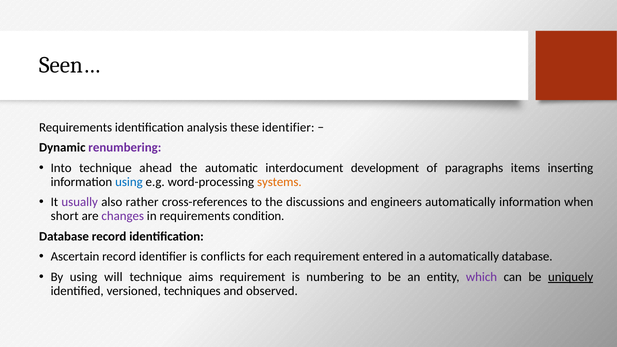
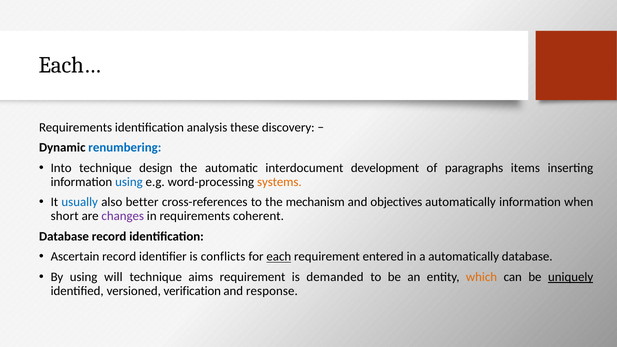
Seen…: Seen… -> Each… (70, 65)
these identifier: identifier -> discovery (288, 127)
renumbering colour: purple -> blue (125, 148)
ahead: ahead -> design (156, 168)
usually colour: purple -> blue (80, 202)
rather: rather -> better (142, 202)
discussions: discussions -> mechanism (315, 202)
engineers: engineers -> objectives (396, 202)
condition: condition -> coherent (258, 216)
each underline: none -> present (279, 257)
numbering: numbering -> demanded (335, 277)
which colour: purple -> orange (482, 277)
techniques: techniques -> verification (192, 291)
observed: observed -> response (272, 291)
